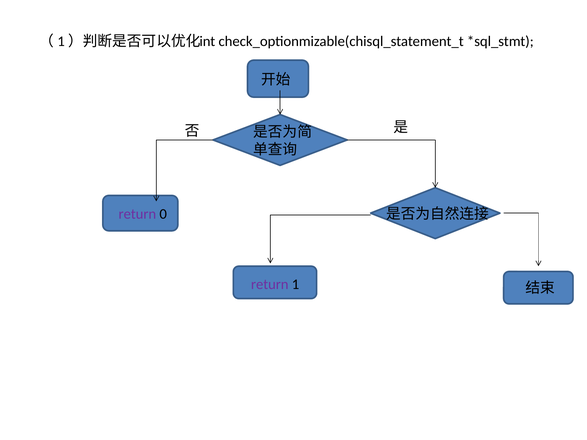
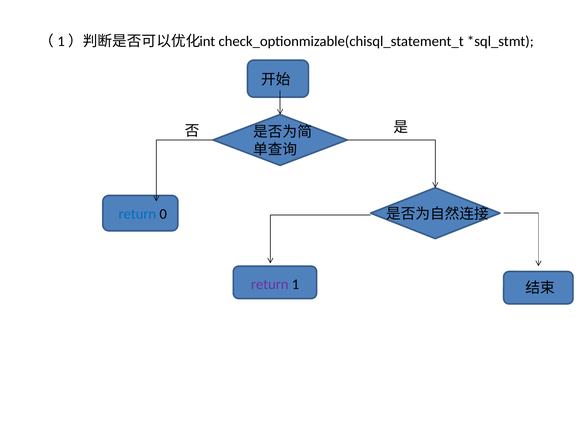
return colour: purple -> blue (137, 214)
